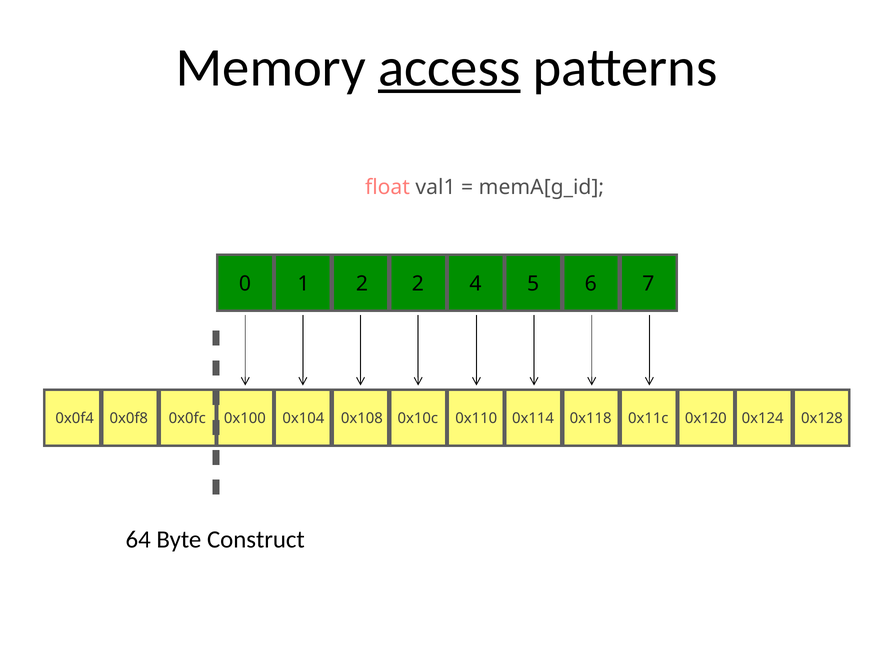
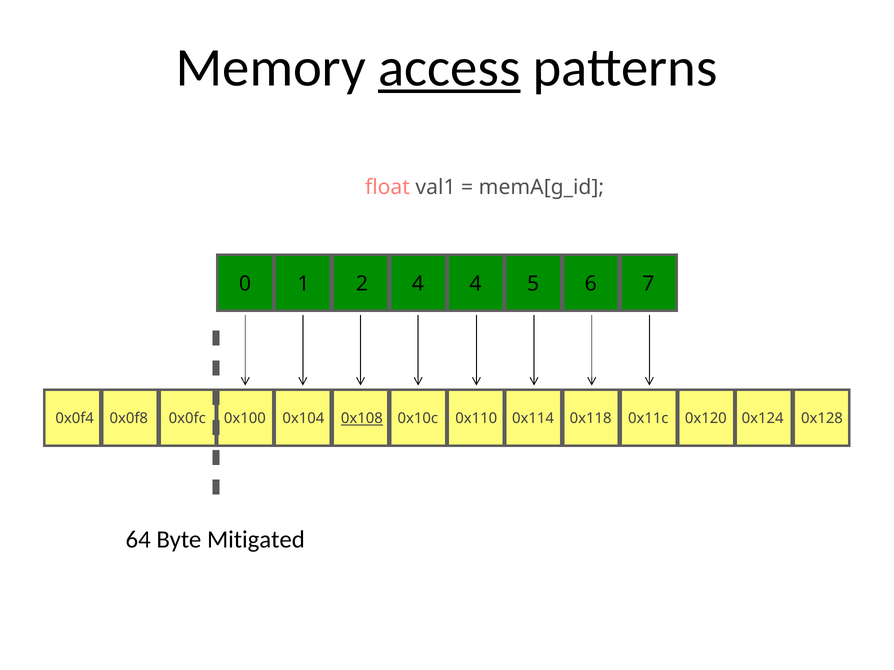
2 2: 2 -> 4 (418, 284)
0x108 underline: none -> present (362, 419)
Construct: Construct -> Mitigated (256, 540)
